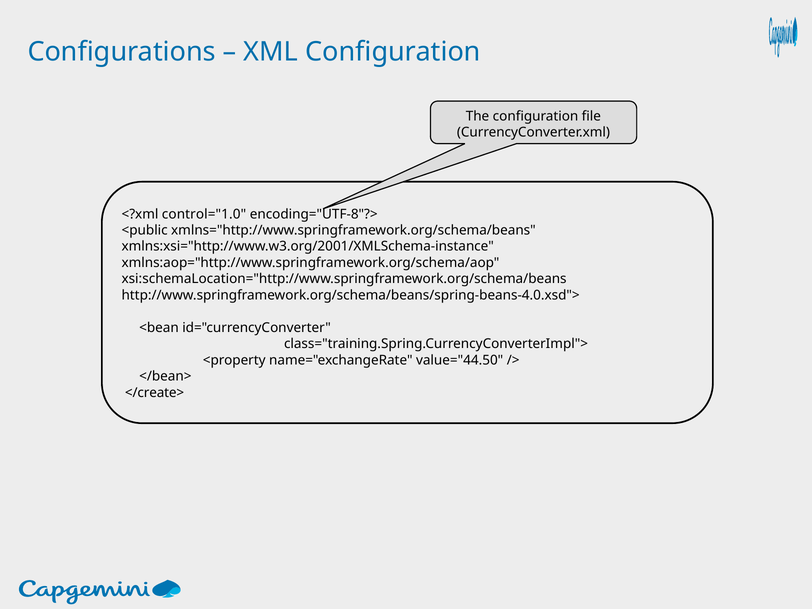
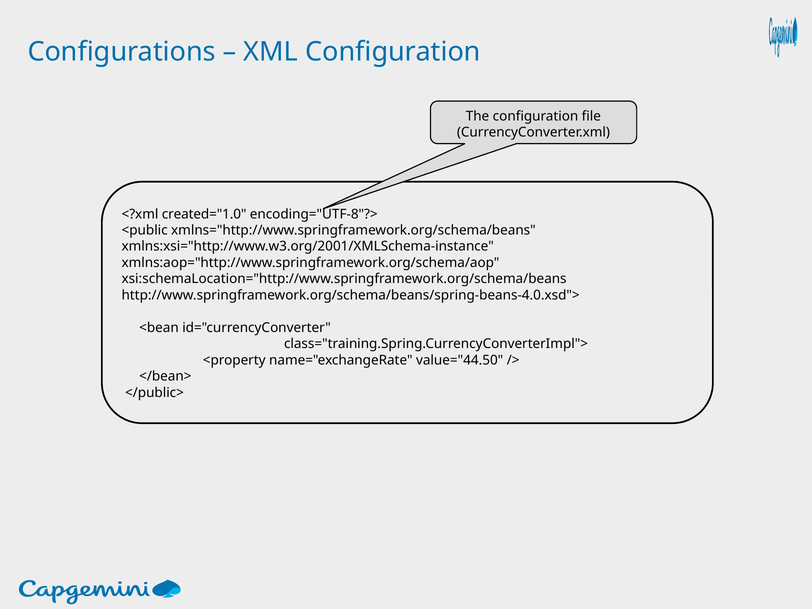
control="1.0: control="1.0 -> created="1.0 (204, 214)
</create>: </create> -> </public> (155, 393)
